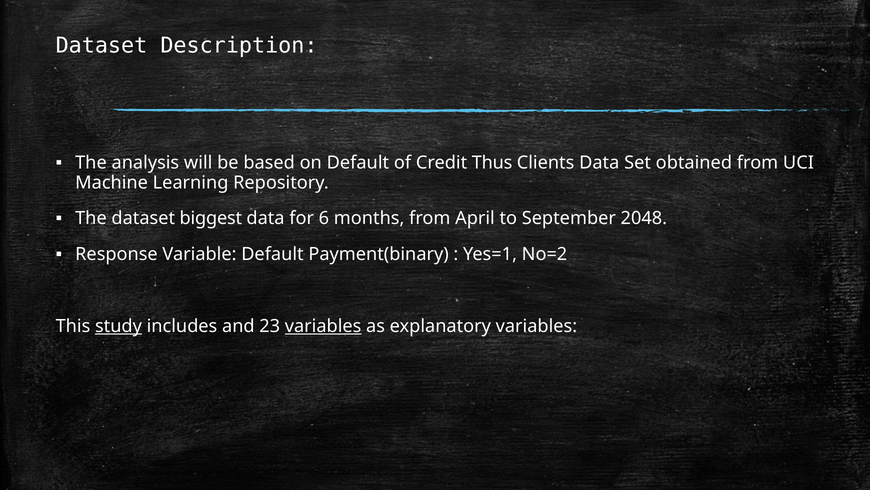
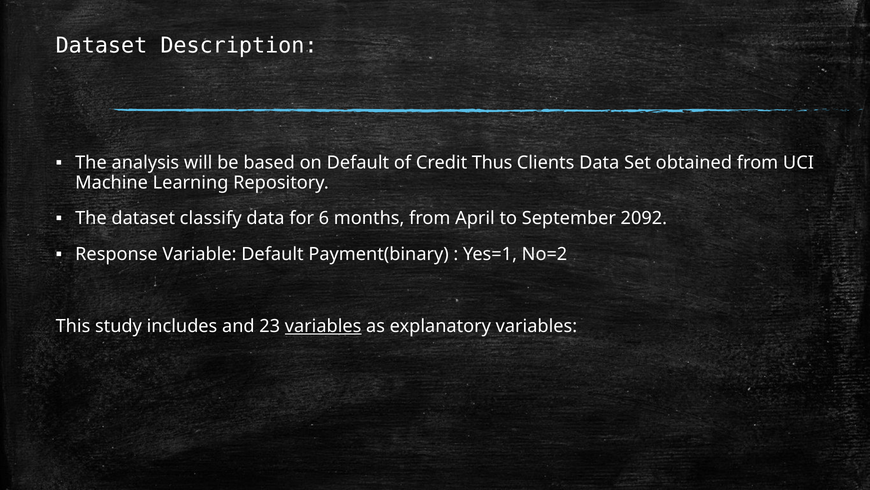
biggest: biggest -> classify (211, 218)
2048: 2048 -> 2092 (644, 218)
study underline: present -> none (118, 326)
